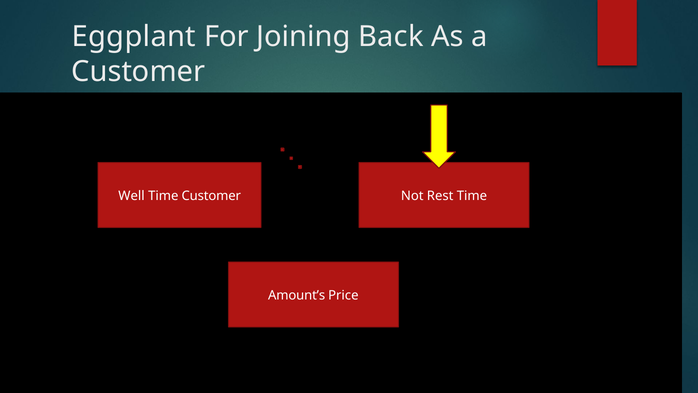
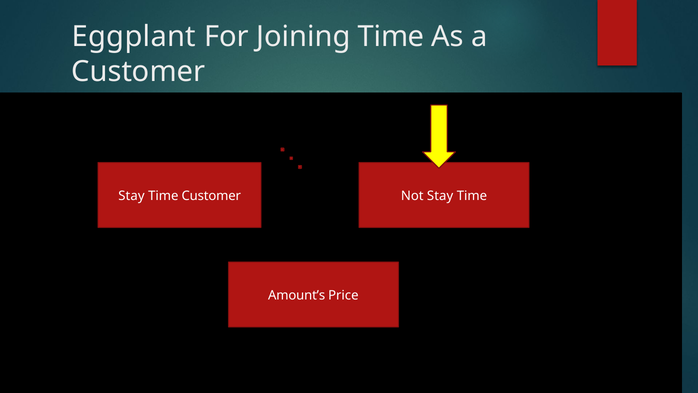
Joining Back: Back -> Time (391, 37)
Well: Well -> Stay (131, 196)
Not Rest: Rest -> Stay (440, 196)
